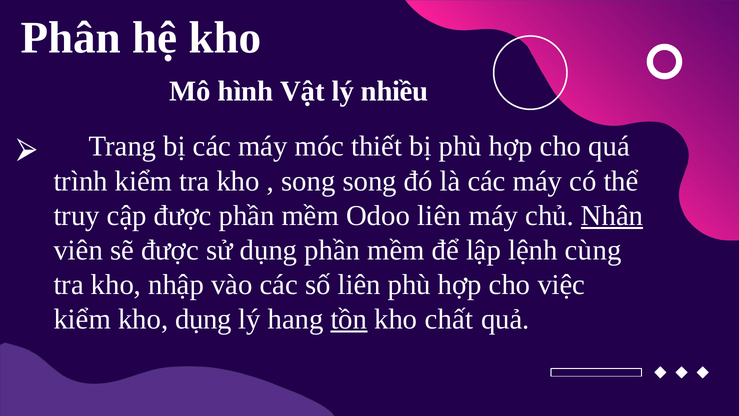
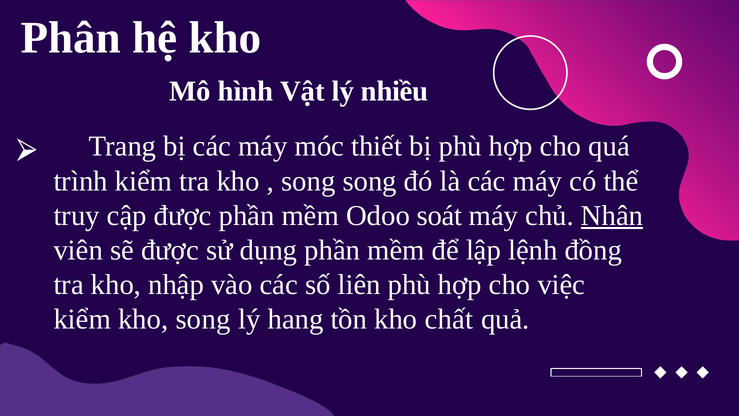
Odoo liên: liên -> soát (439, 215)
cùng: cùng -> đồng (593, 250)
kho dụng: dụng -> song (203, 319)
tồn underline: present -> none (349, 319)
